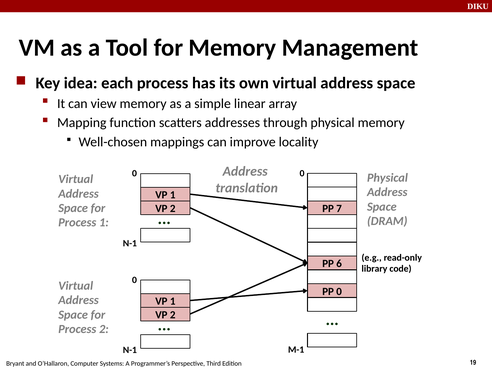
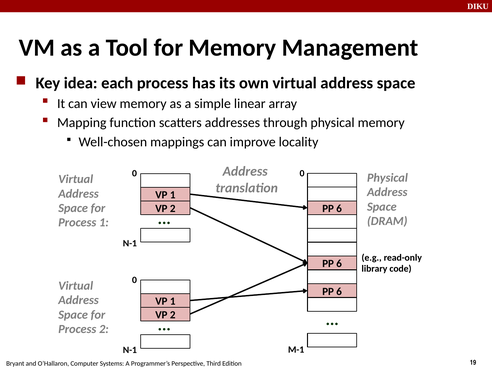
7: 7 -> 6 (339, 209)
0: 0 -> 6 (339, 291)
